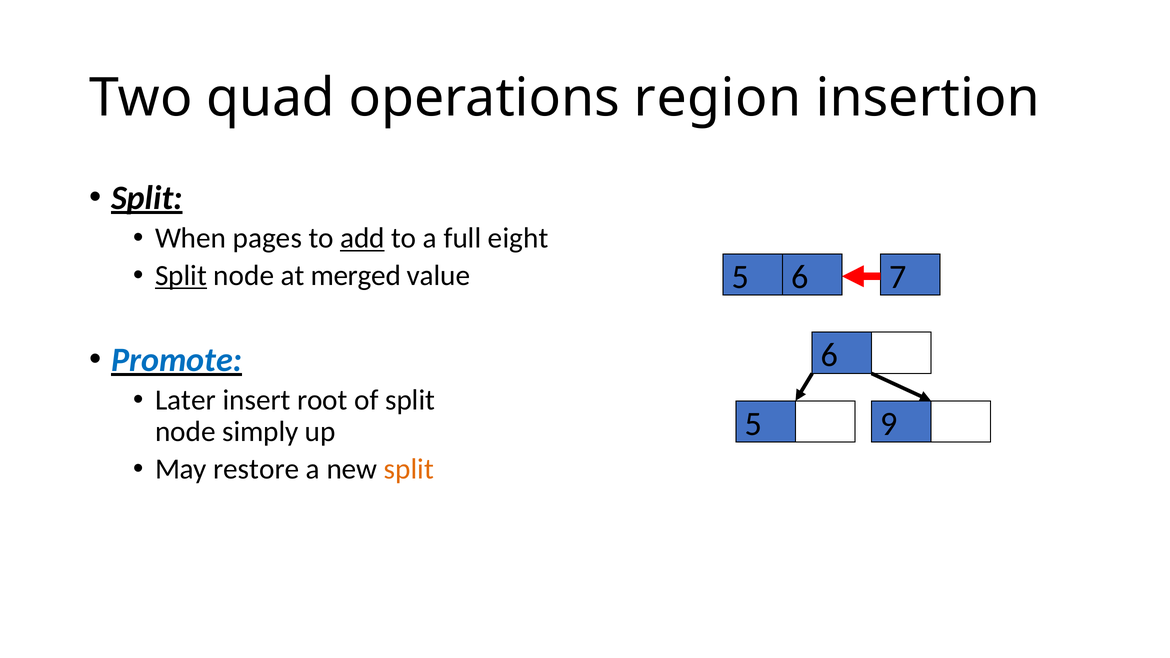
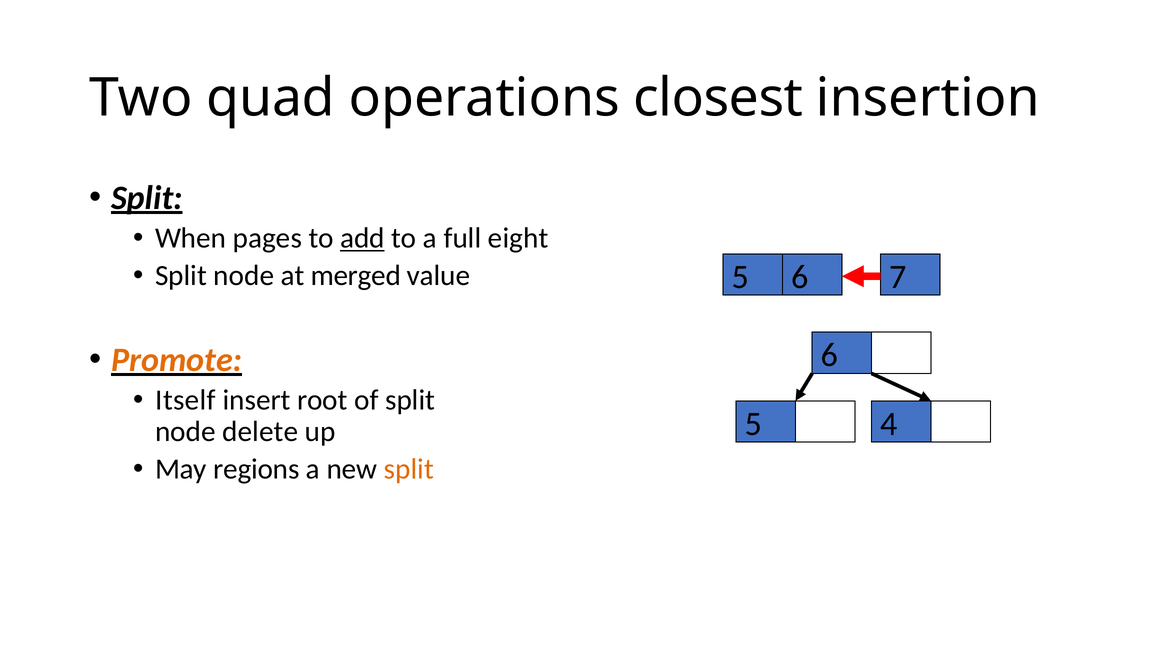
region: region -> closest (718, 98)
Split underline: present -> none (181, 276)
Promote colour: blue -> orange (177, 360)
Later: Later -> Itself (185, 400)
9: 9 -> 4 (889, 424)
simply: simply -> delete (260, 432)
restore: restore -> regions (256, 469)
